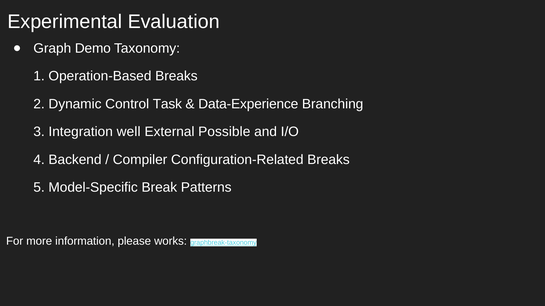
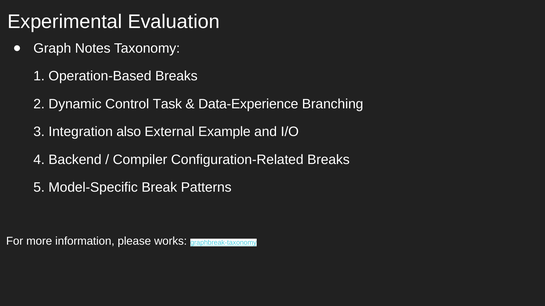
Demo: Demo -> Notes (93, 48)
well: well -> also (129, 132)
Possible: Possible -> Example (224, 132)
